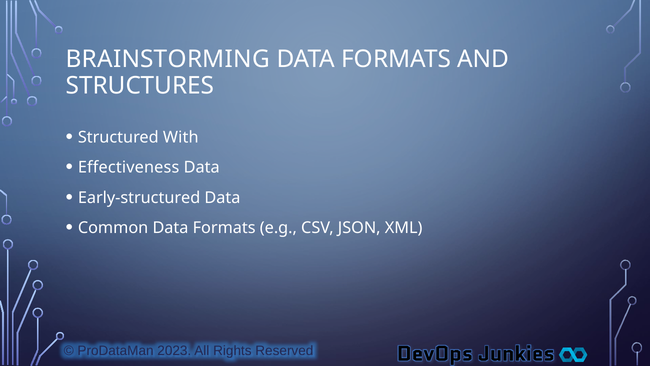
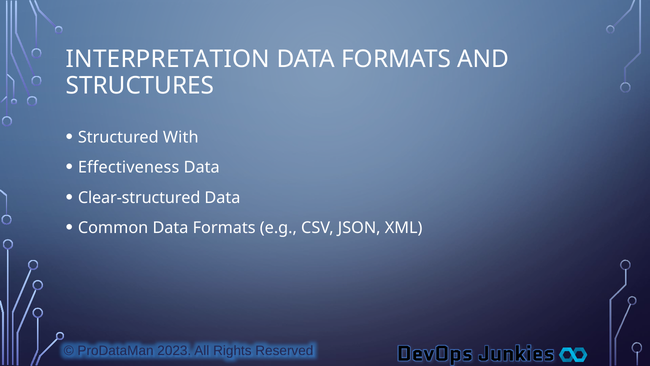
BRAINSTORMING: BRAINSTORMING -> INTERPRETATION (168, 59)
Early-structured: Early-structured -> Clear-structured (139, 198)
